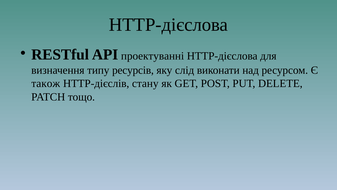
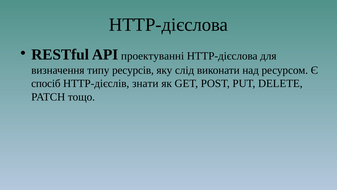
також: також -> спосіб (46, 83)
стану: стану -> знати (145, 83)
